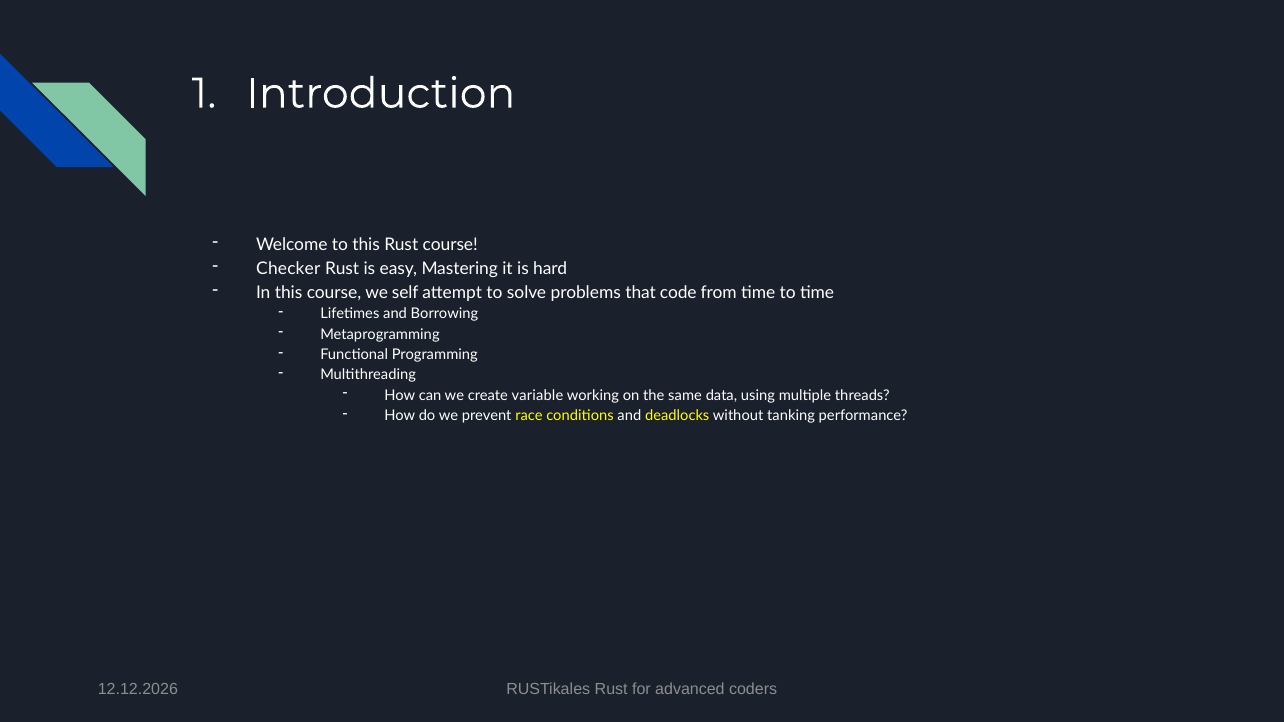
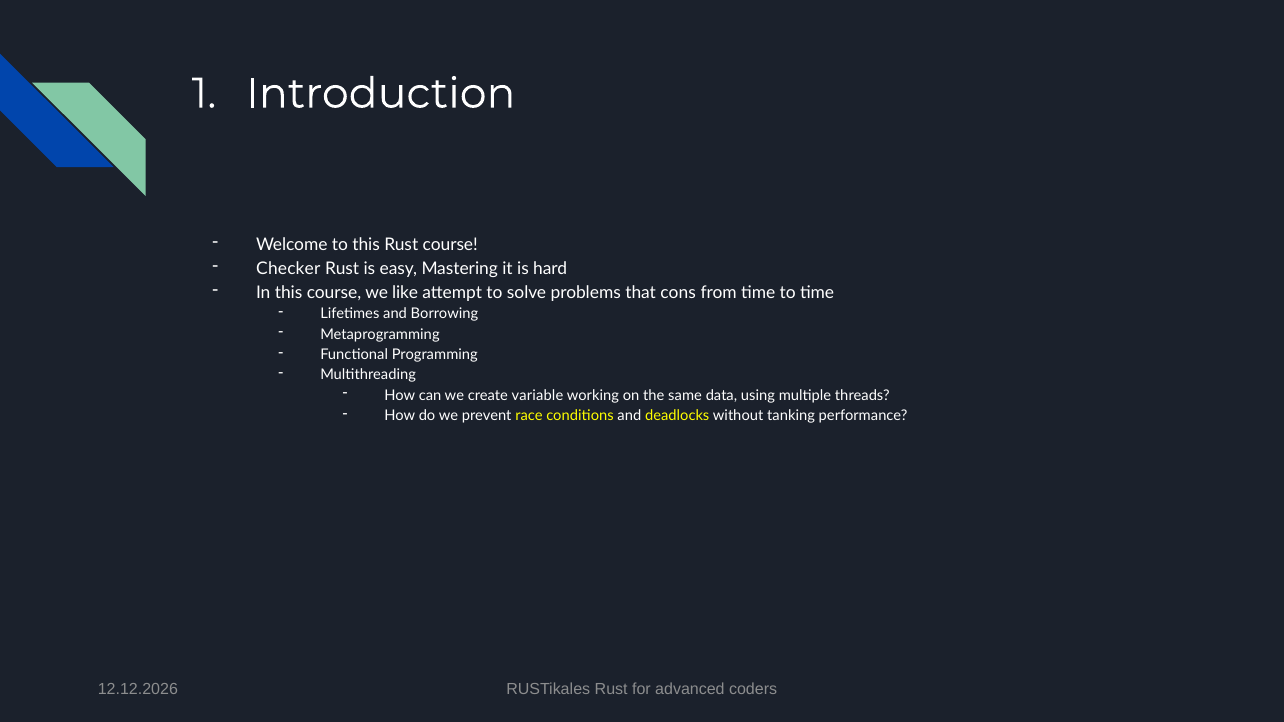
self: self -> like (405, 293)
code: code -> cons (678, 293)
